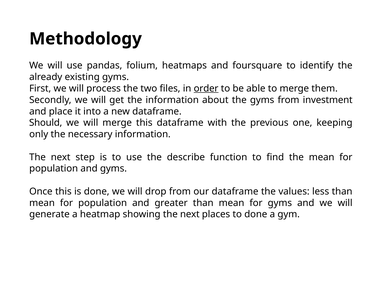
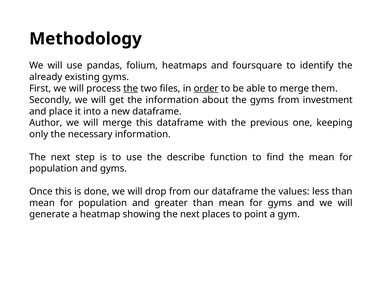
the underline: none -> present (131, 89)
Should: Should -> Author (46, 123)
to done: done -> point (256, 215)
